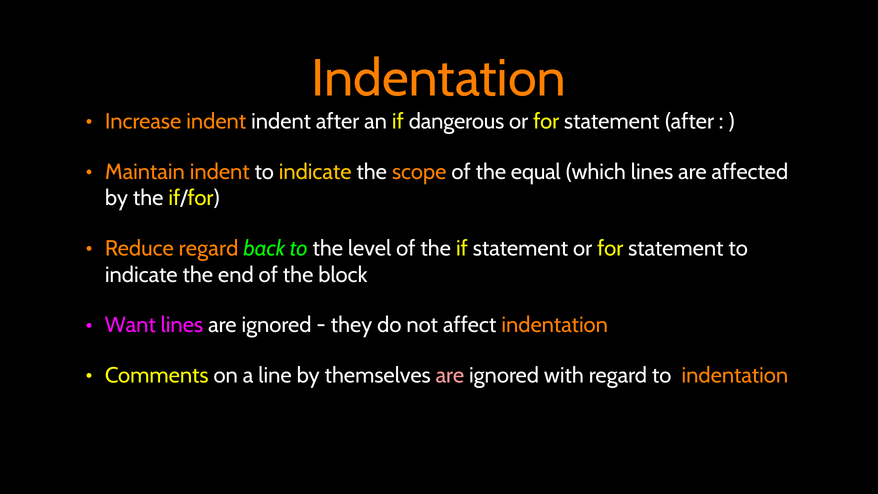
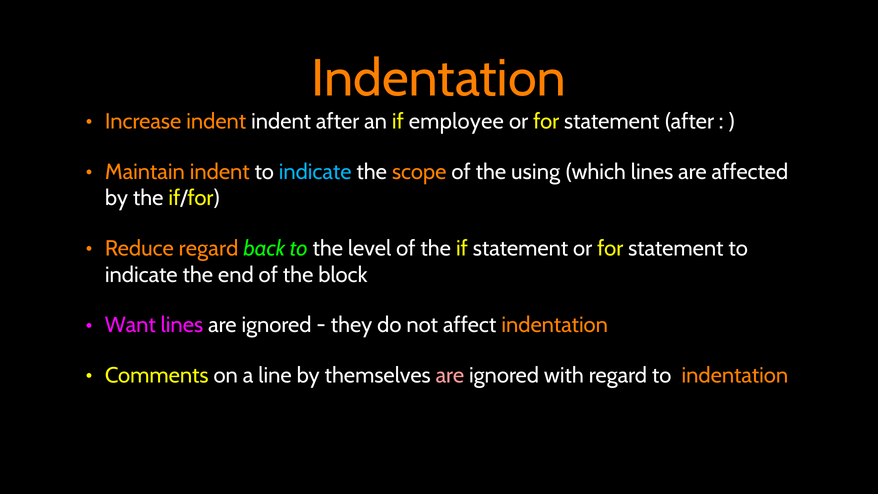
dangerous: dangerous -> employee (456, 121)
indicate colour: yellow -> light blue (315, 172)
equal: equal -> using (536, 172)
